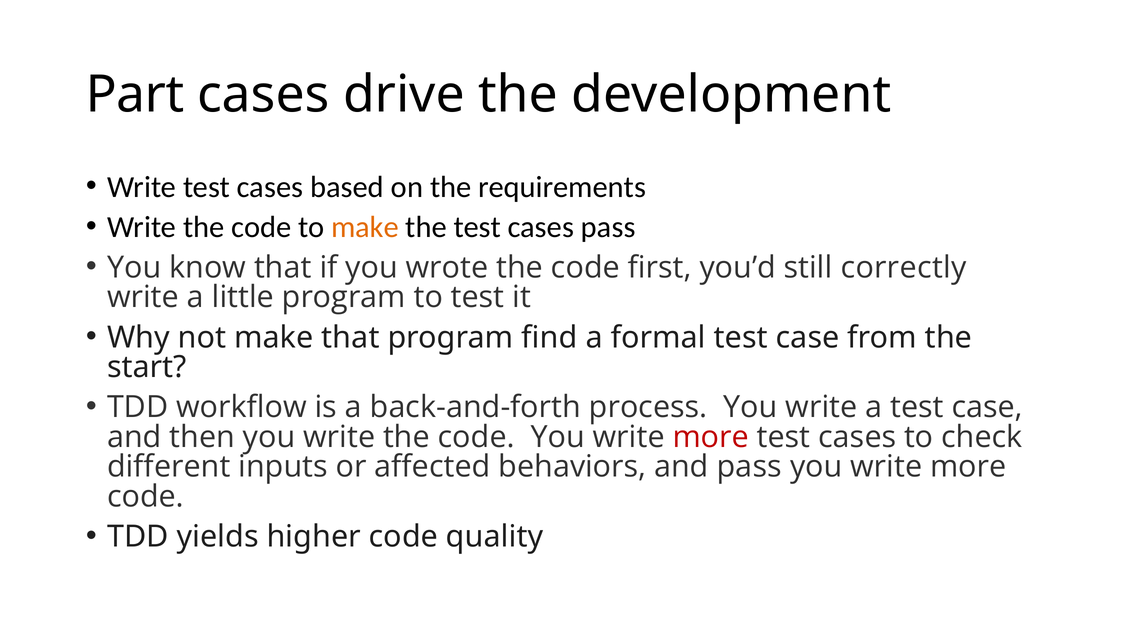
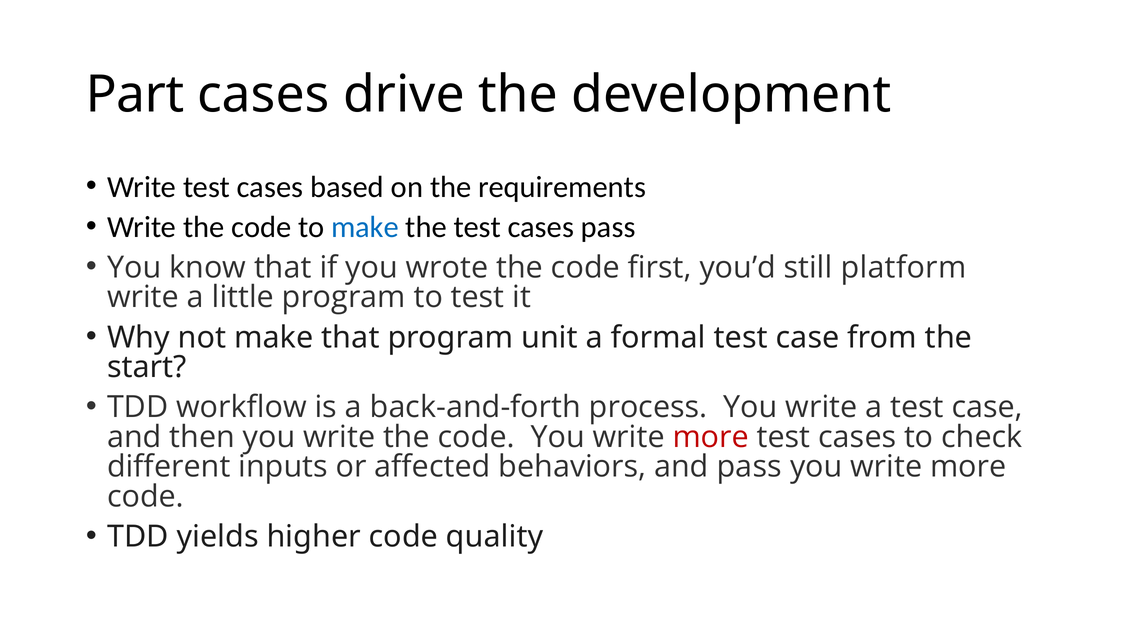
make colour: orange -> blue (365, 227)
correctly: correctly -> platform (904, 267)
find: find -> unit (550, 337)
